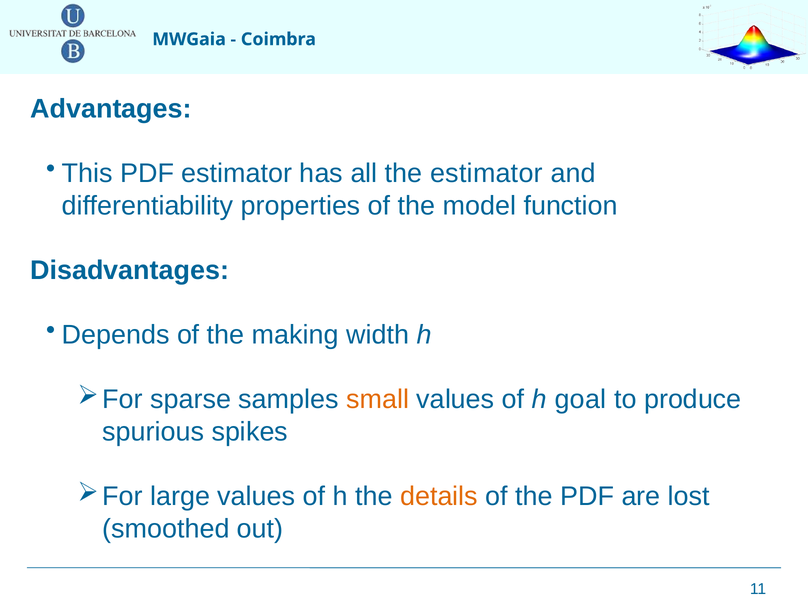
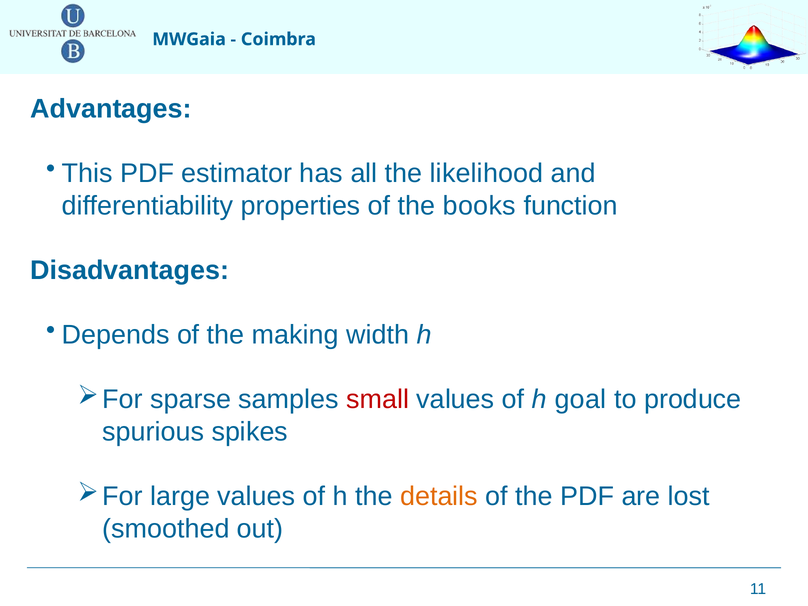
the estimator: estimator -> likelihood (487, 173)
model: model -> books (479, 206)
small colour: orange -> red (378, 400)
